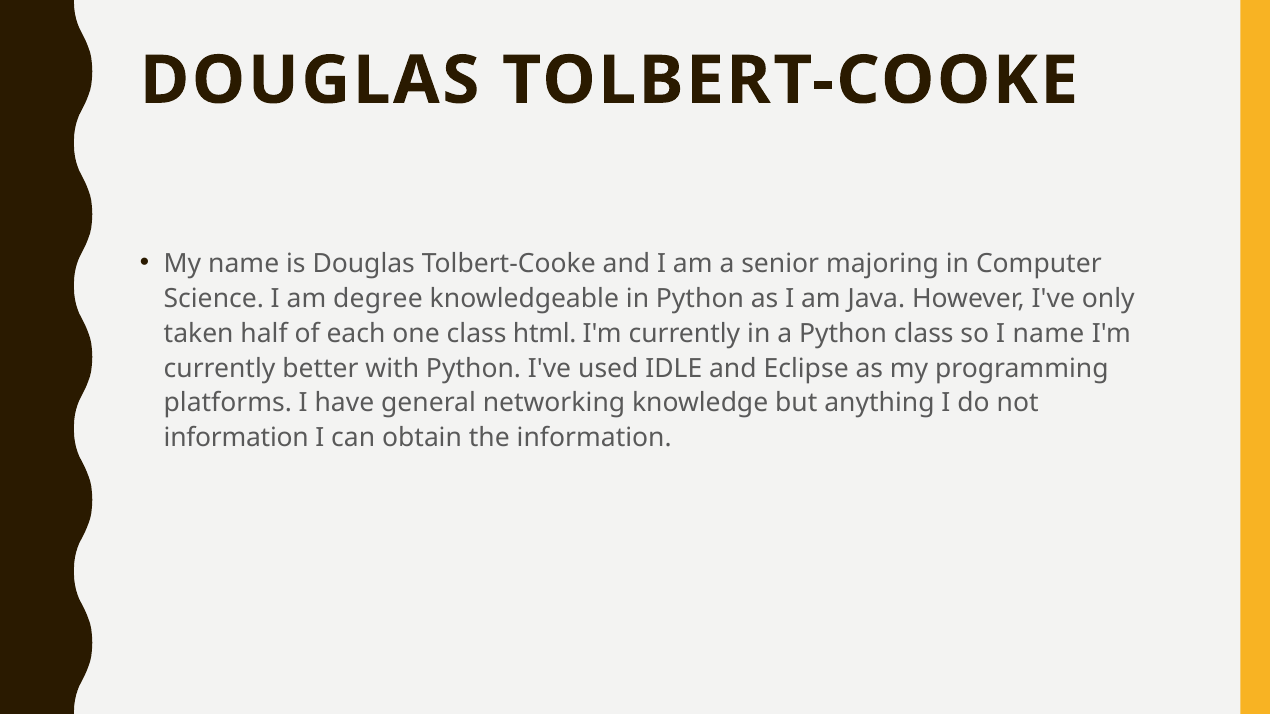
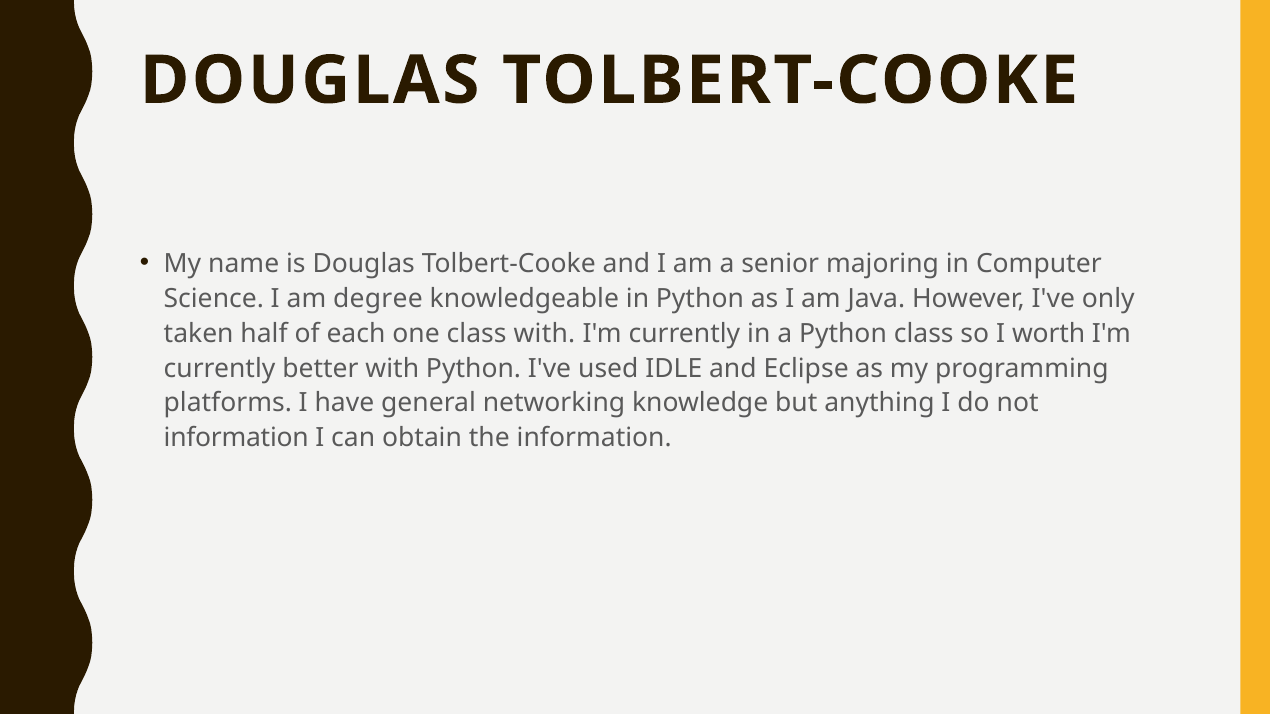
class html: html -> with (544, 334)
I name: name -> worth (1049, 334)
